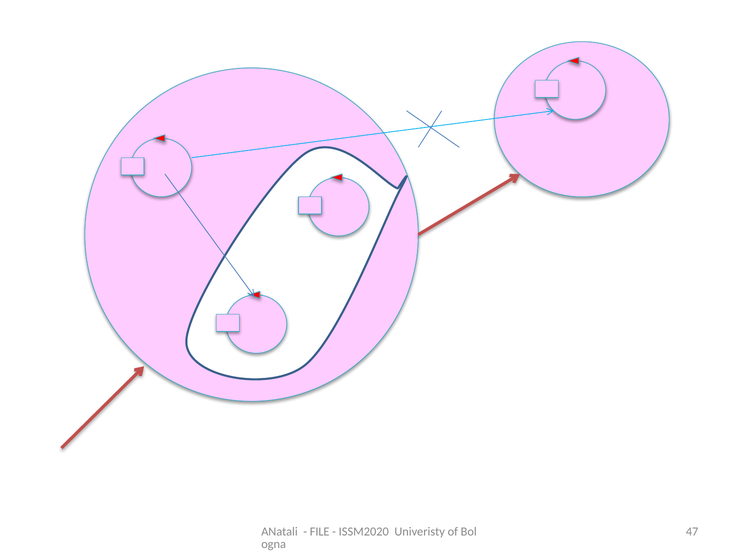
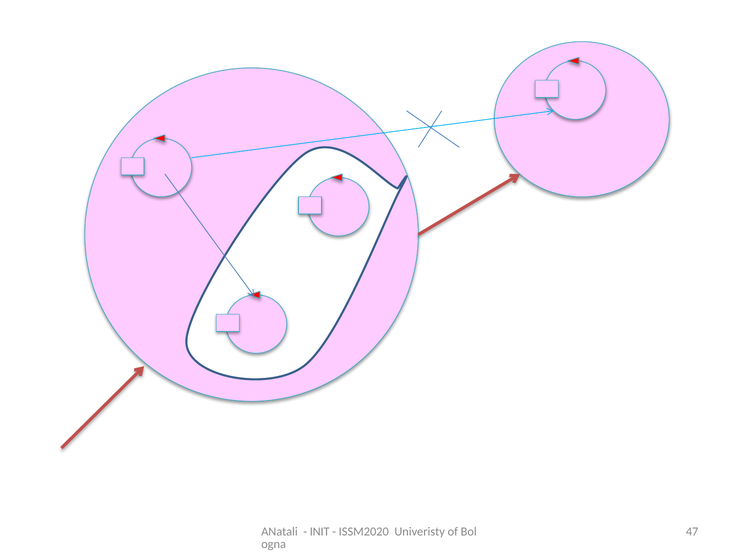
FILE: FILE -> INIT (320, 532)
